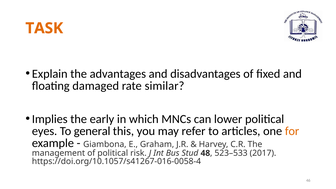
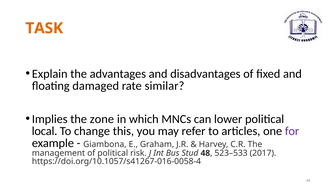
early: early -> zone (102, 119)
eyes: eyes -> local (45, 131)
general: general -> change (92, 131)
for colour: orange -> purple (292, 131)
